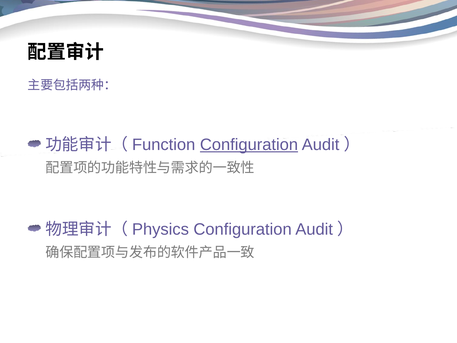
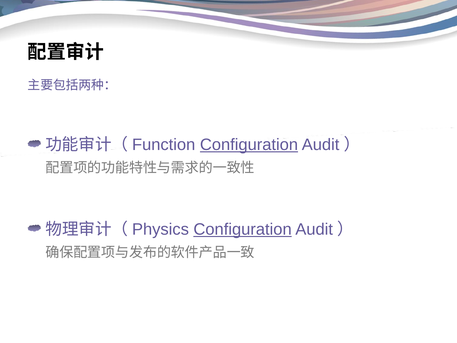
Configuration underline: none -> present (243, 229)
